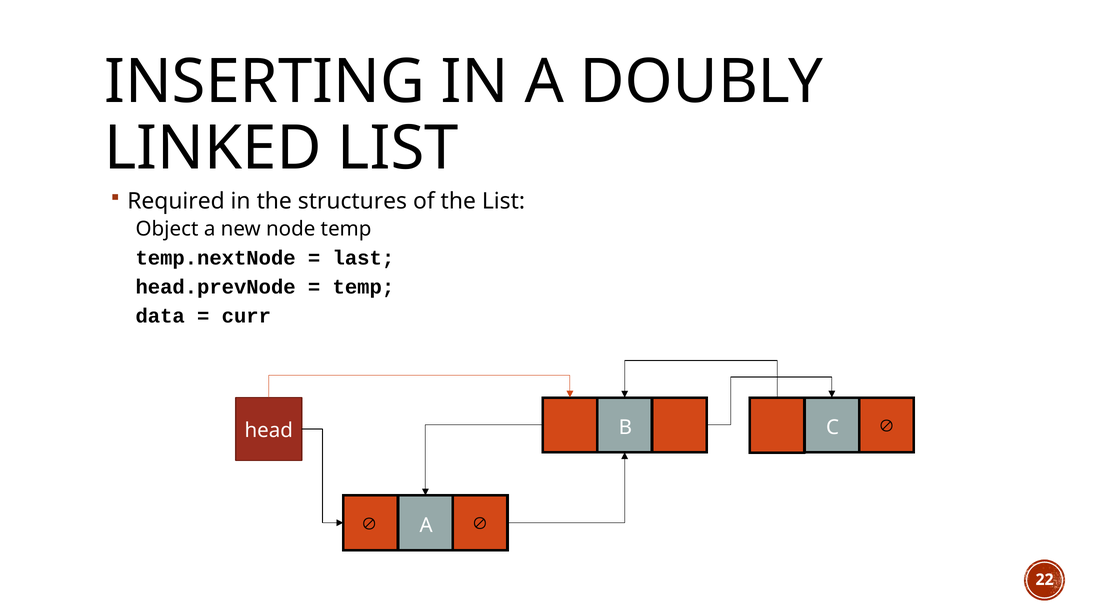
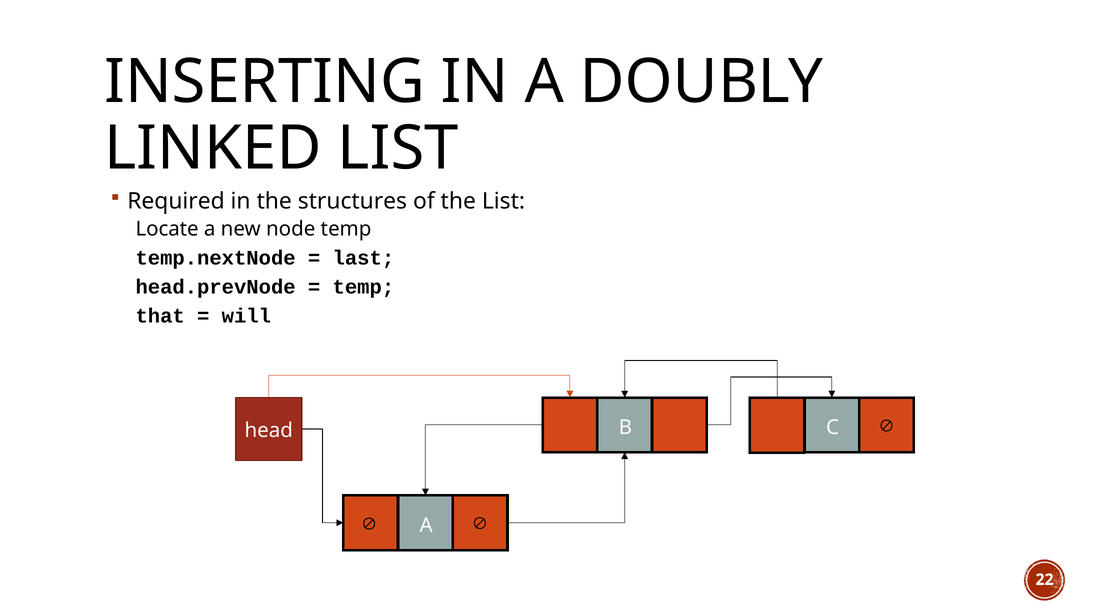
Object: Object -> Locate (167, 229)
data: data -> that (160, 316)
curr: curr -> will (246, 316)
